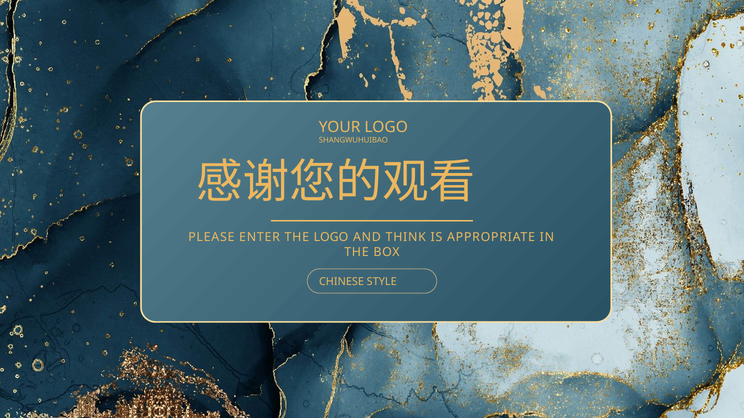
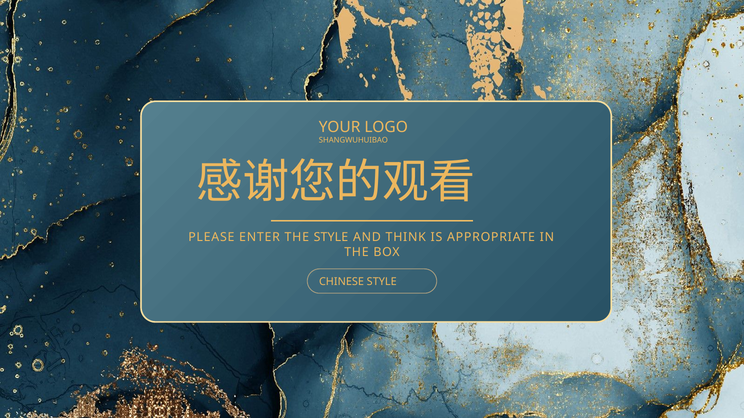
THE LOGO: LOGO -> STYLE (331, 238)
